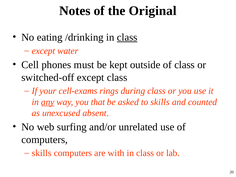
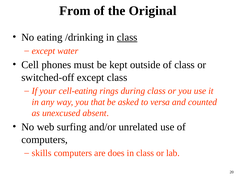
Notes: Notes -> From (75, 11)
cell-exams: cell-exams -> cell-eating (78, 91)
any underline: present -> none (48, 102)
to skills: skills -> versa (160, 102)
with: with -> does (116, 153)
